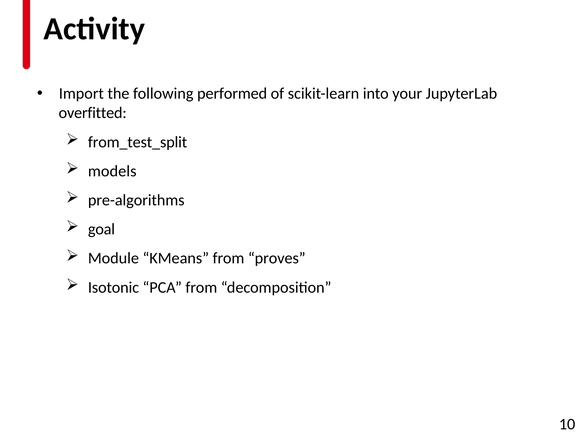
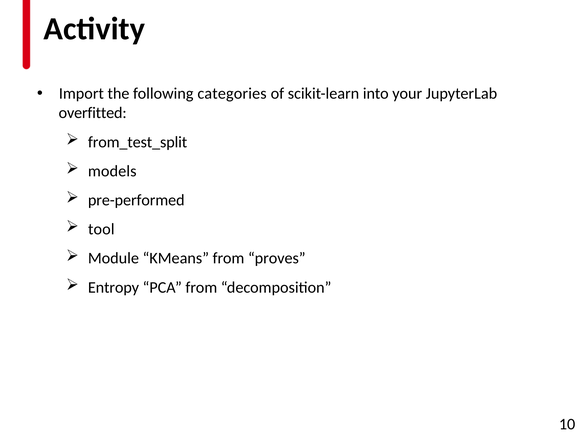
performed: performed -> categories (232, 94)
pre-algorithms: pre-algorithms -> pre-performed (136, 200)
goal: goal -> tool (101, 229)
Isotonic: Isotonic -> Entropy (113, 287)
